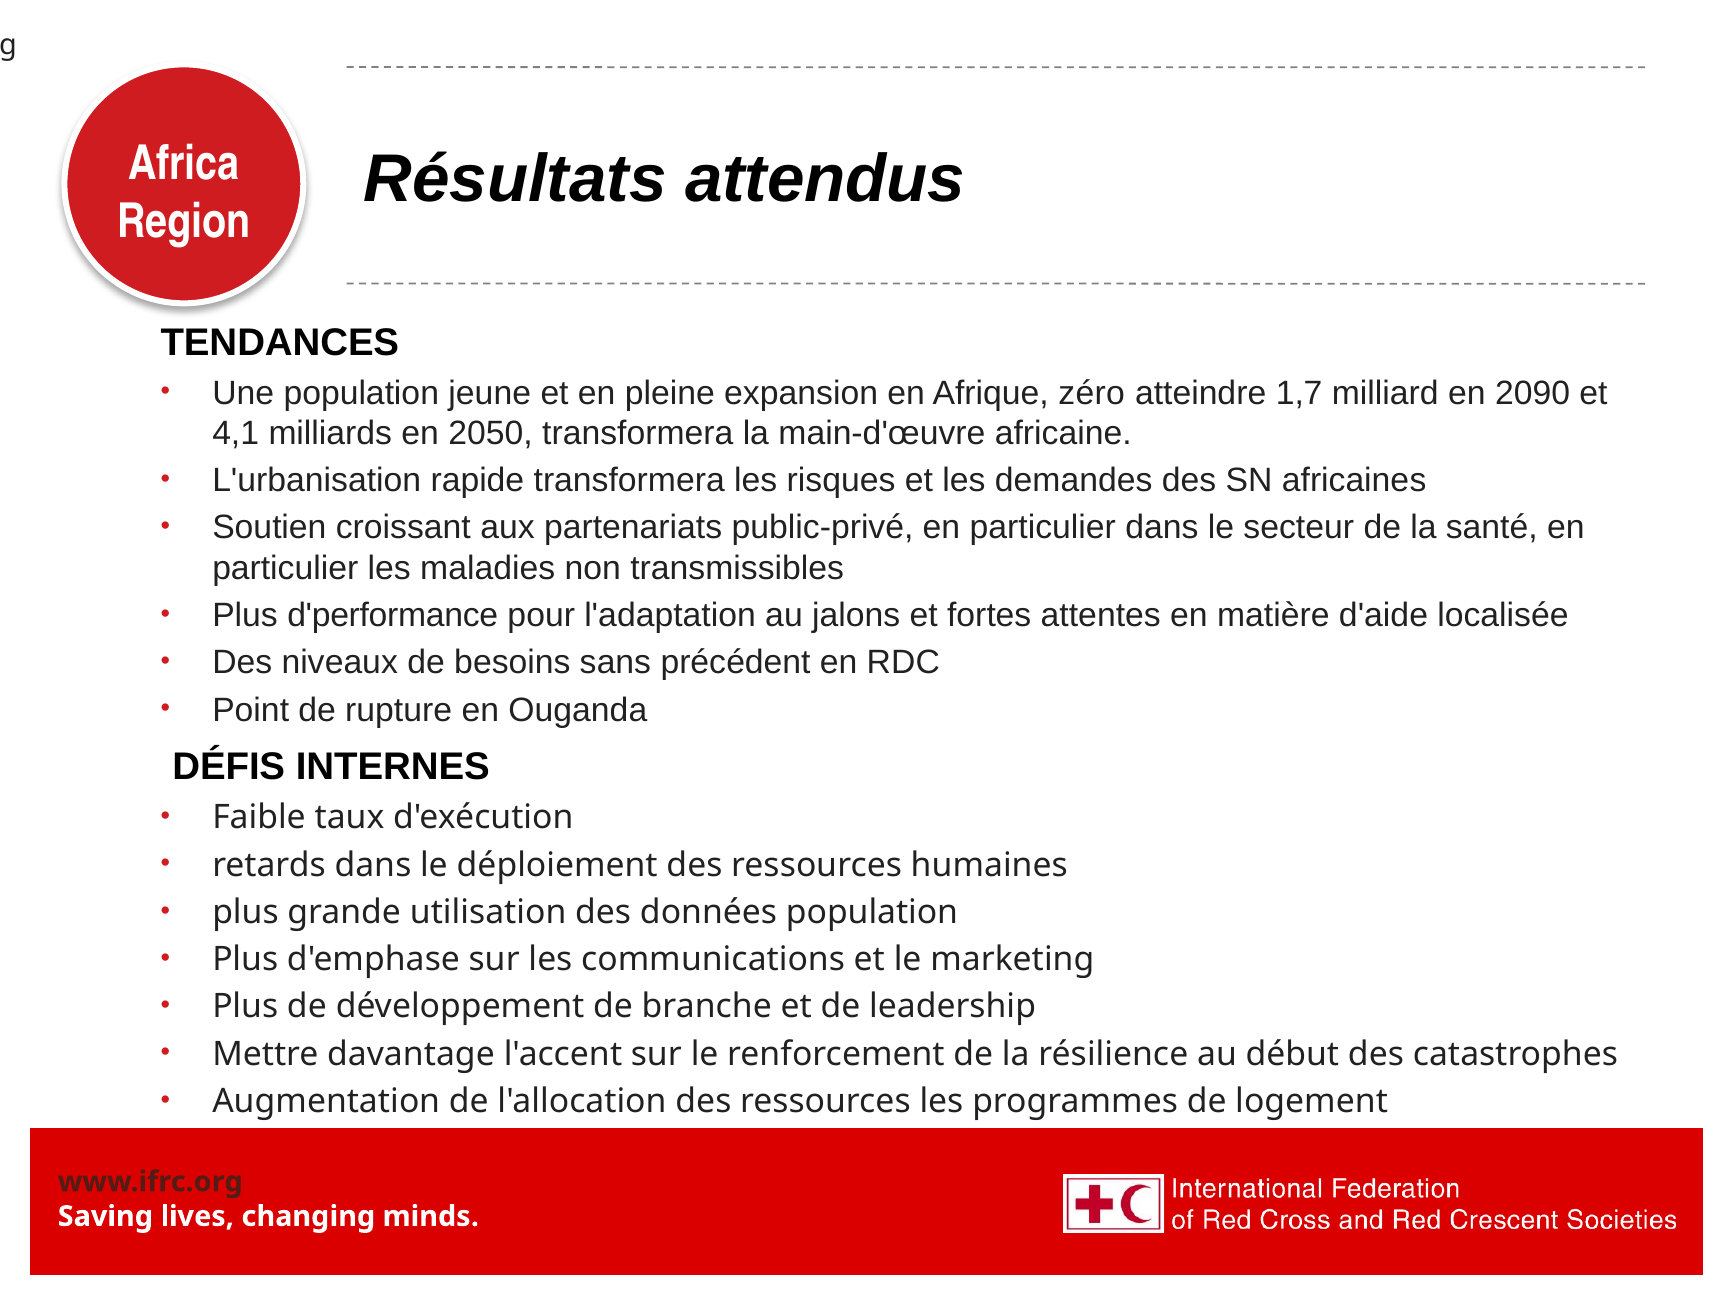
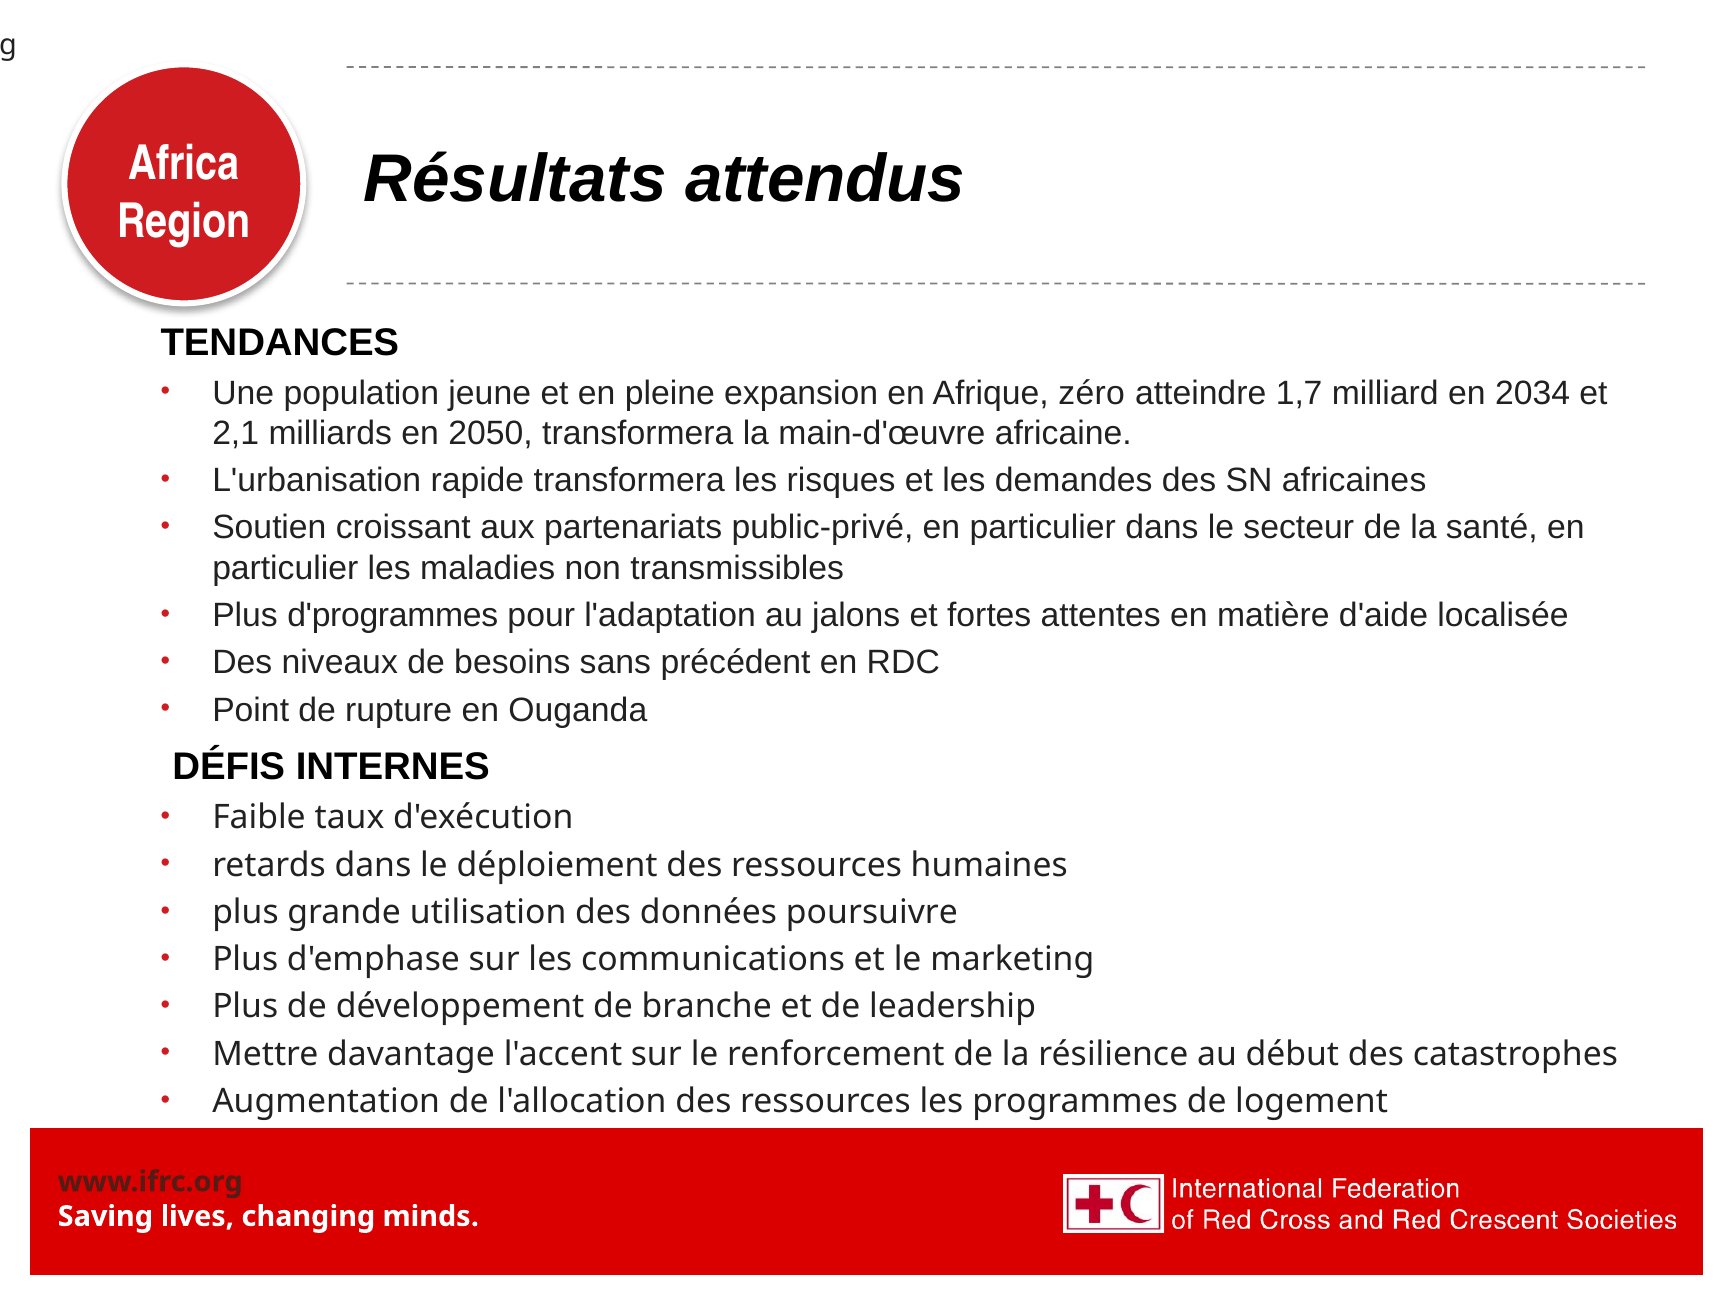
2090: 2090 -> 2034 (1533, 393)
4,1: 4,1 -> 2,1 (236, 433)
d'performance: d'performance -> d'programmes (393, 615)
données population: population -> poursuivre (872, 912)
